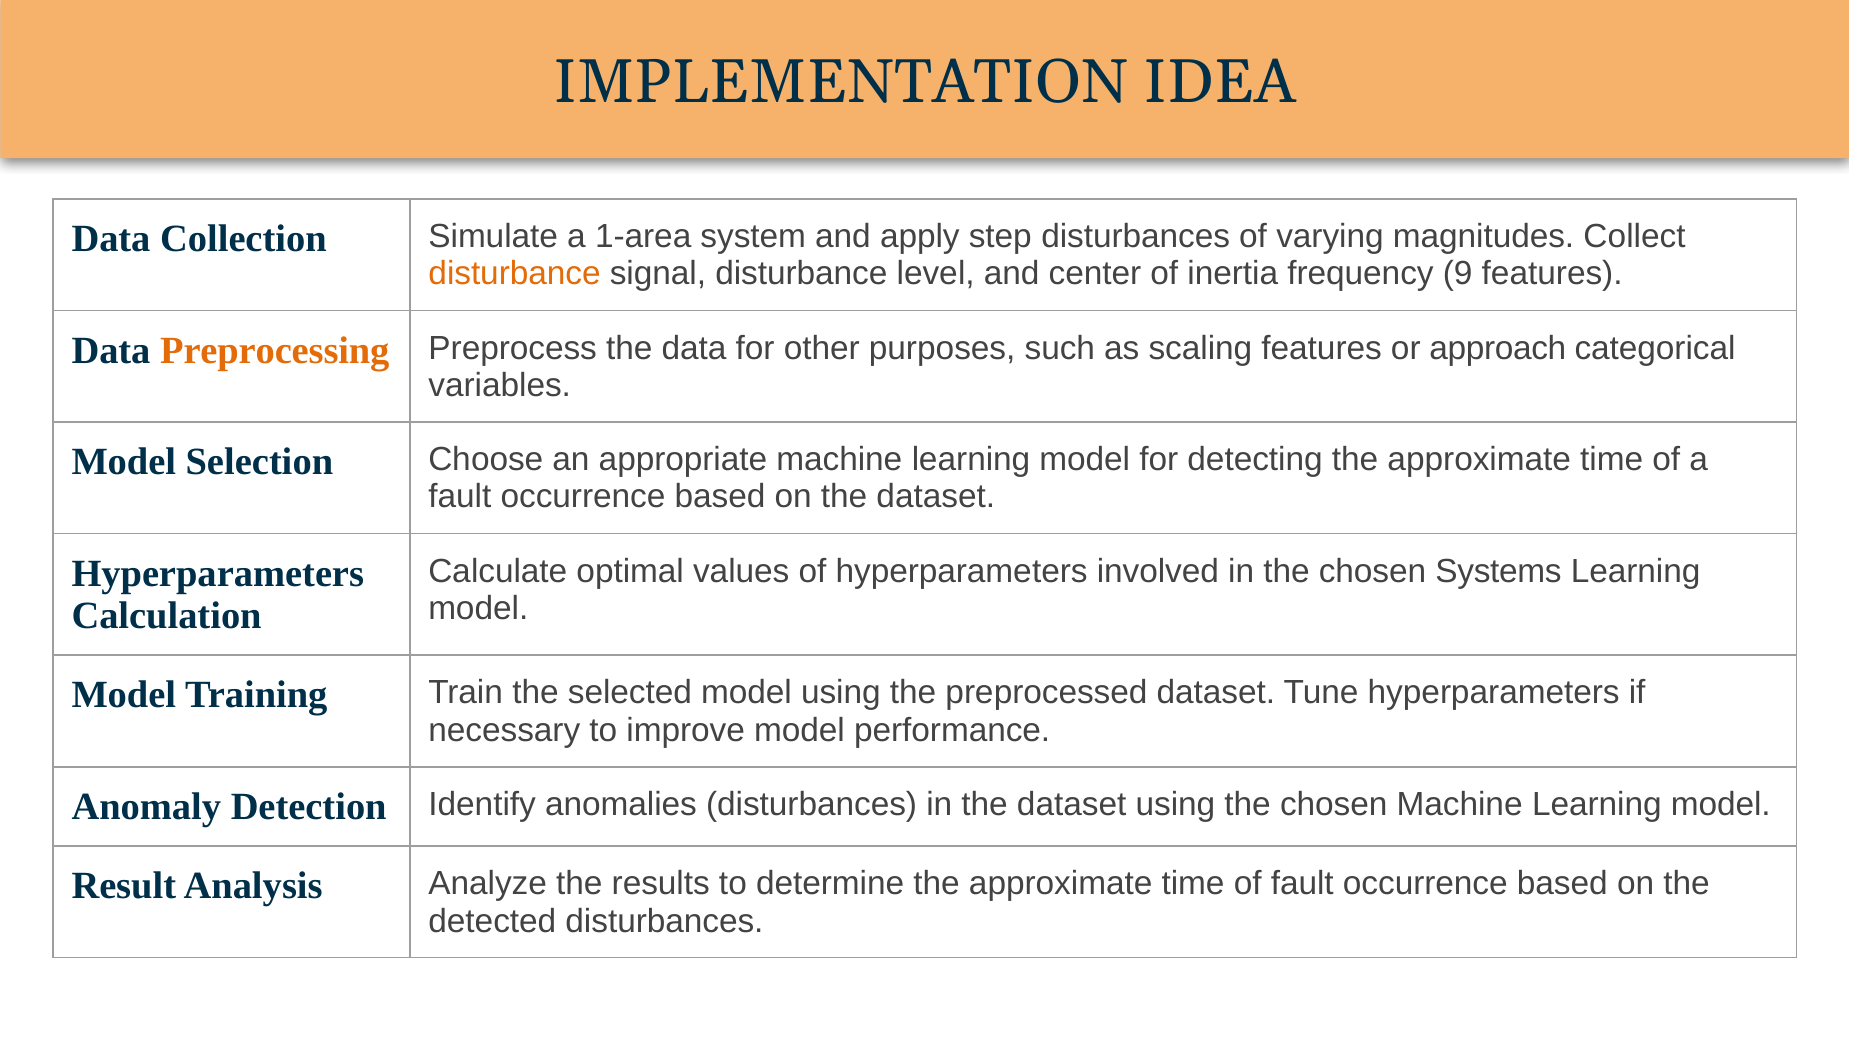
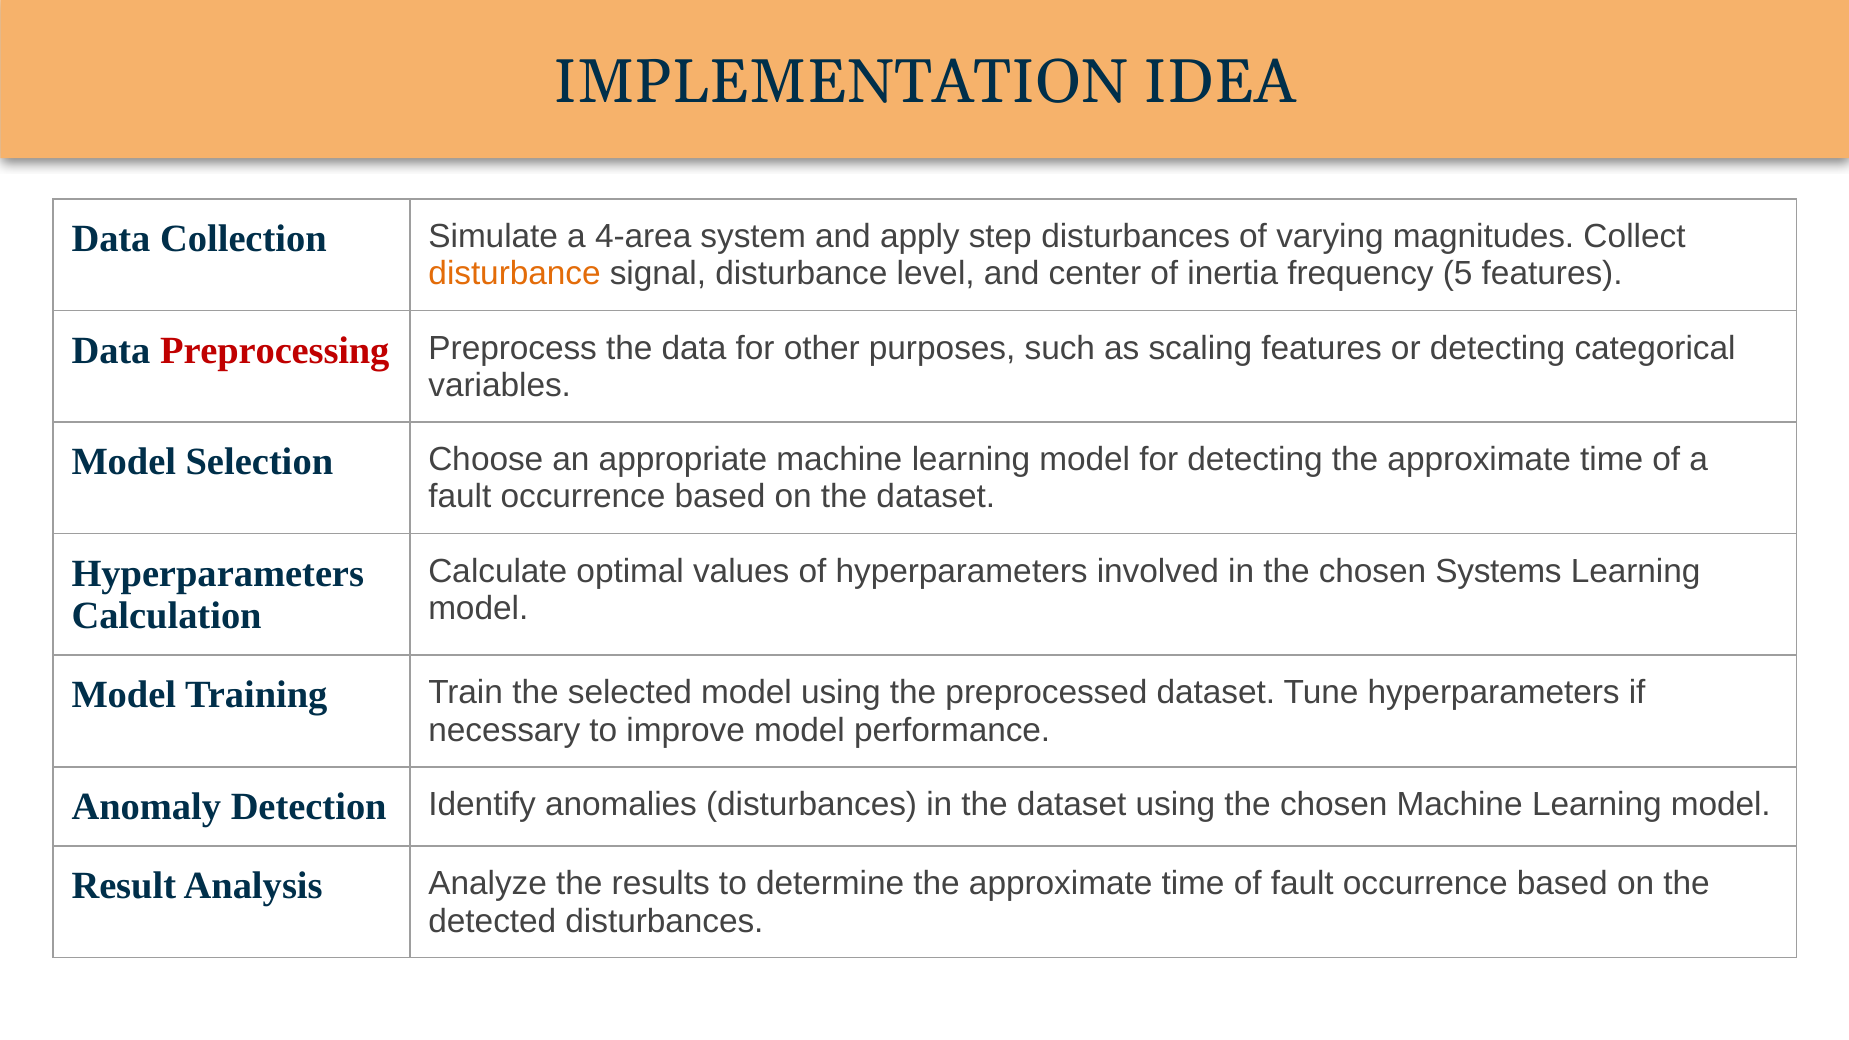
1-area: 1-area -> 4-area (643, 237)
9: 9 -> 5 (1458, 274)
Preprocessing colour: orange -> red (275, 350)
or approach: approach -> detecting (1498, 348)
